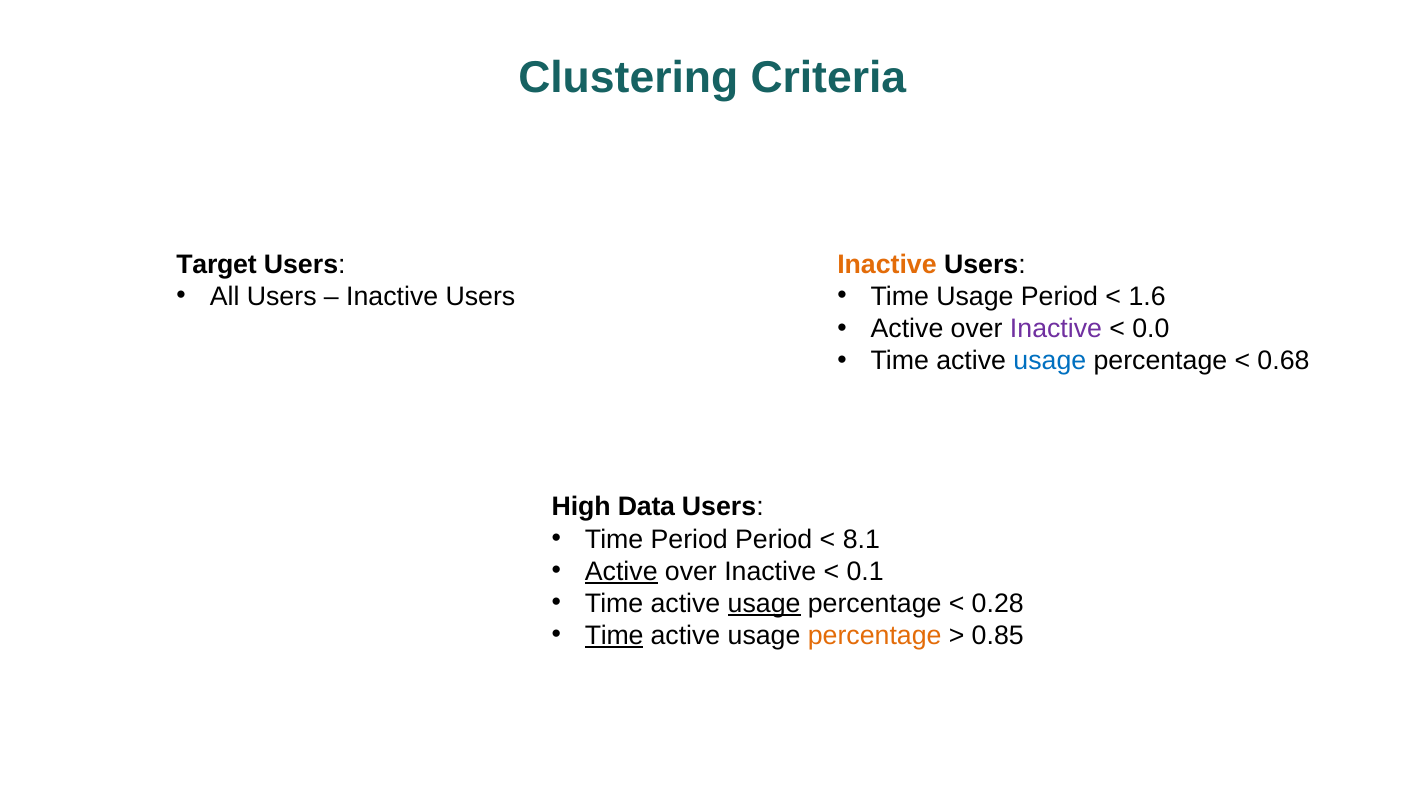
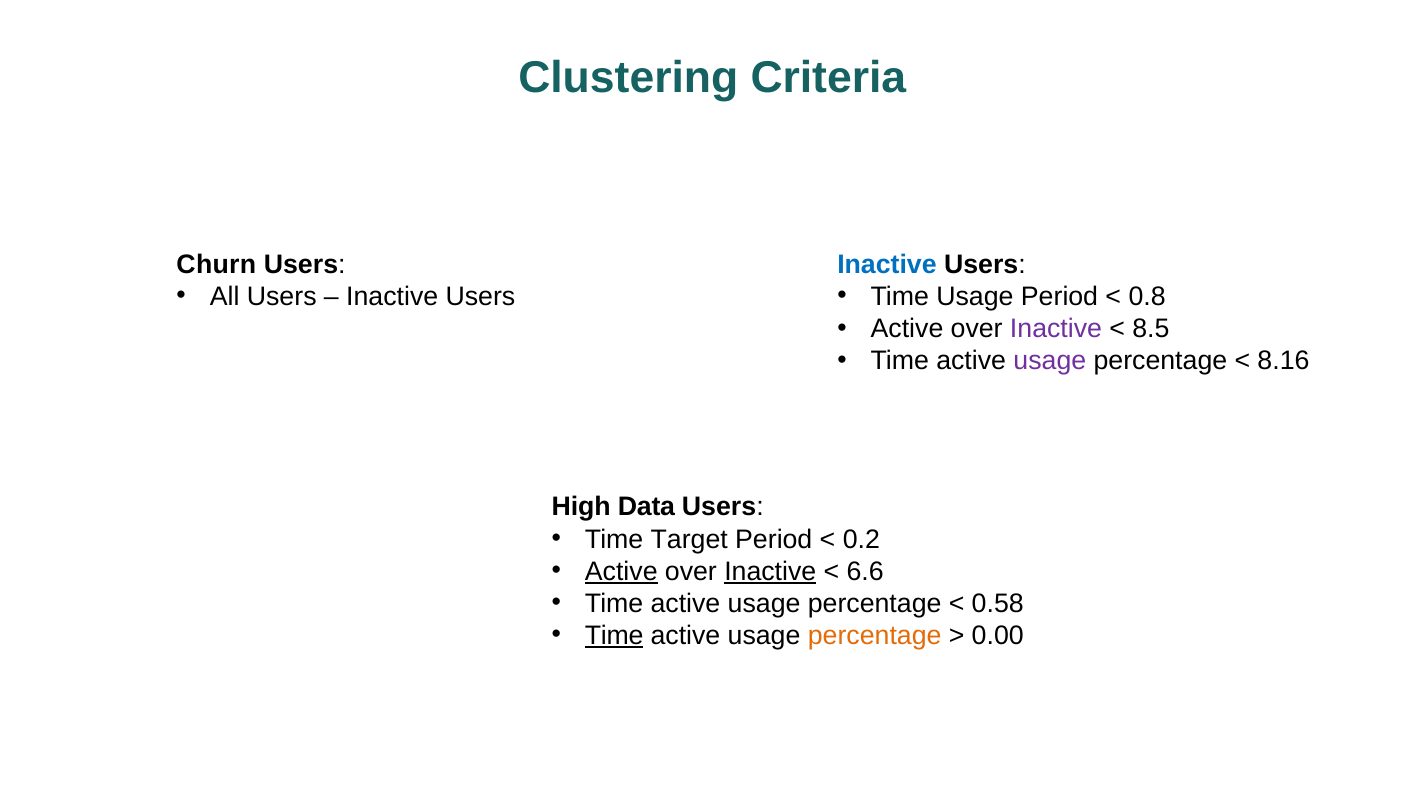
Target: Target -> Churn (216, 264)
Inactive colour: orange -> blue (887, 264)
1.6: 1.6 -> 0.8 (1147, 296)
0.0: 0.0 -> 8.5 (1151, 328)
usage colour: blue -> purple (1050, 361)
0.68: 0.68 -> 8.16 (1284, 361)
Time Period: Period -> Target (689, 539)
8.1: 8.1 -> 0.2 (861, 539)
Inactive underline: none -> present (770, 571)
0.1: 0.1 -> 6.6 (865, 571)
usage underline: present -> none (764, 603)
0.28: 0.28 -> 0.58 (998, 603)
0.85: 0.85 -> 0.00 (998, 635)
